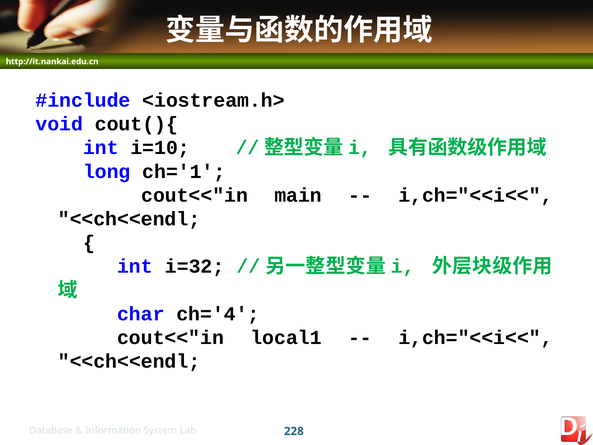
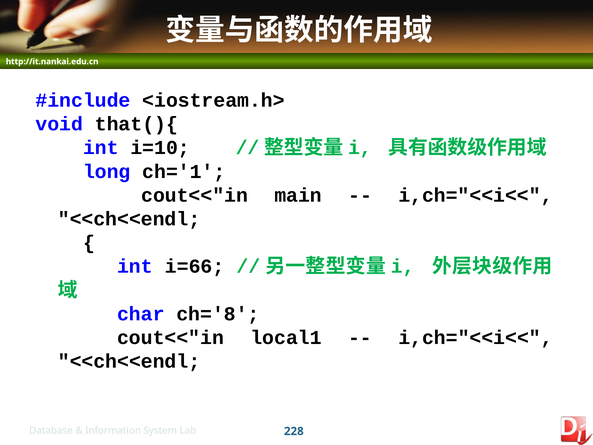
cout(){: cout(){ -> that(){ (136, 124)
i=32: i=32 -> i=66 (195, 266)
ch='4: ch='4 -> ch='8 (218, 314)
